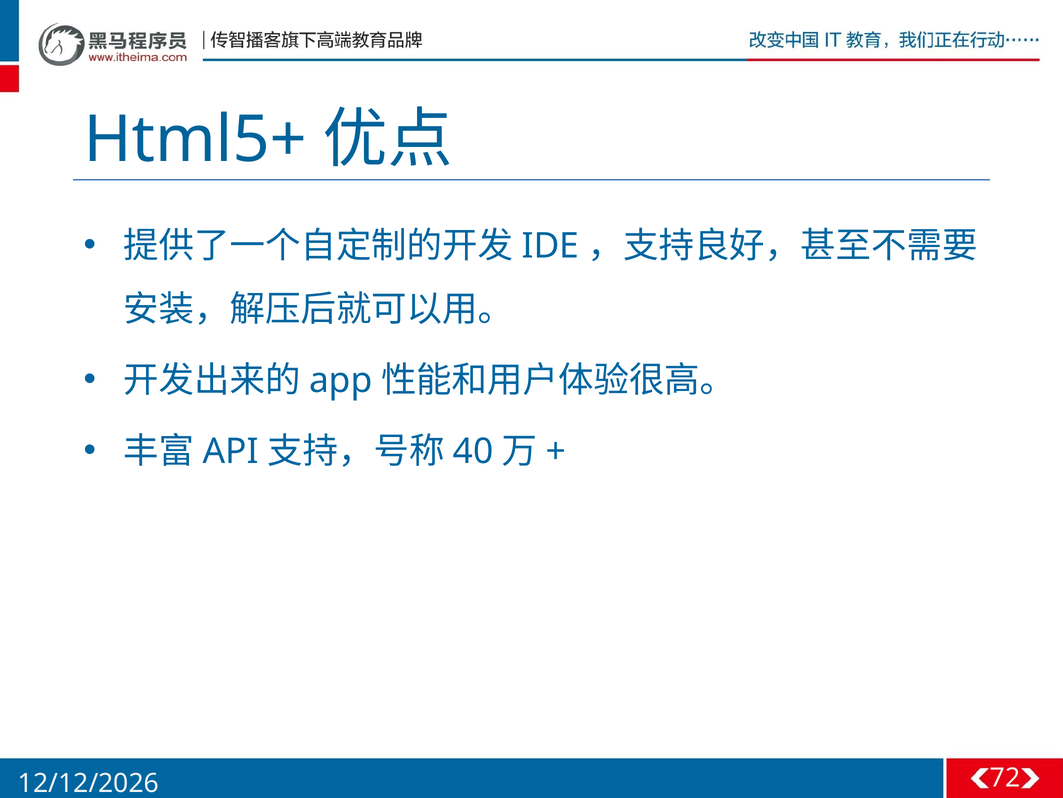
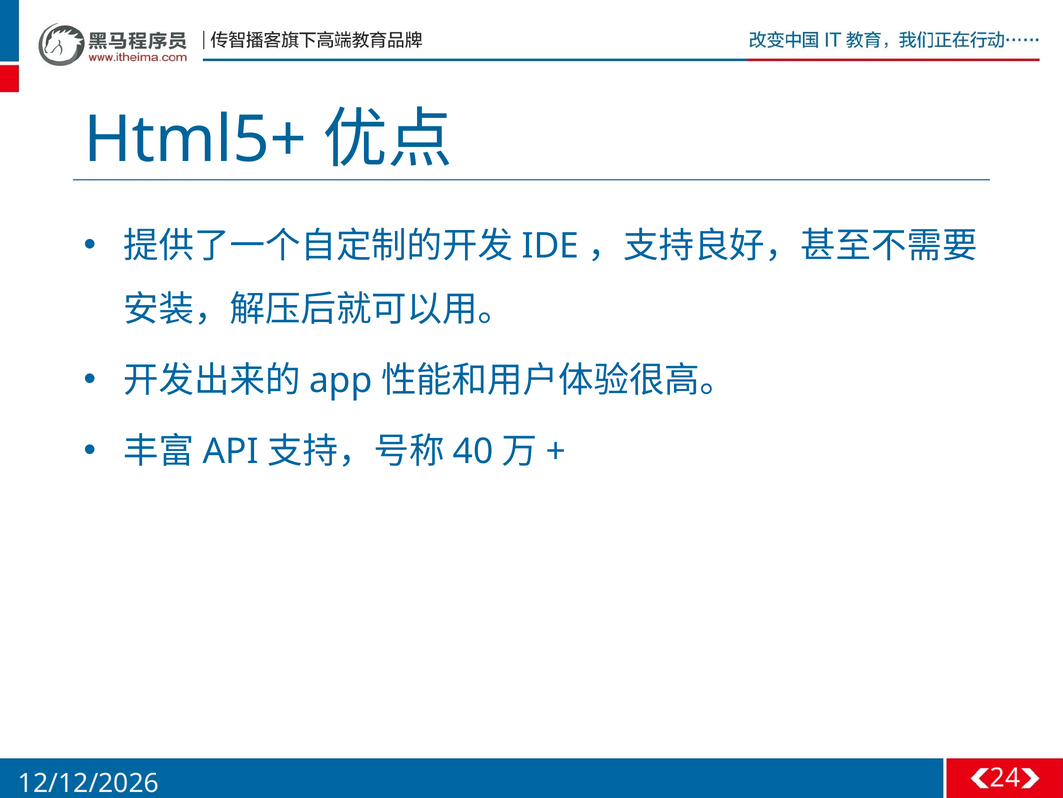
72: 72 -> 24 (1005, 777)
